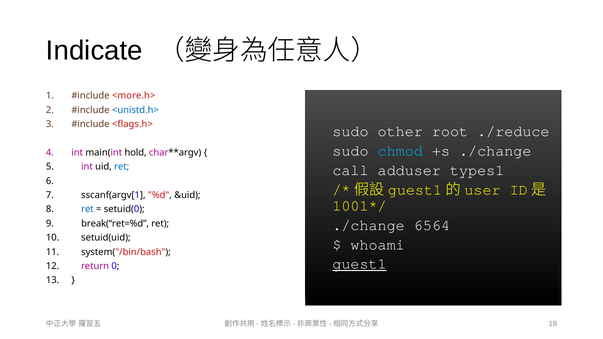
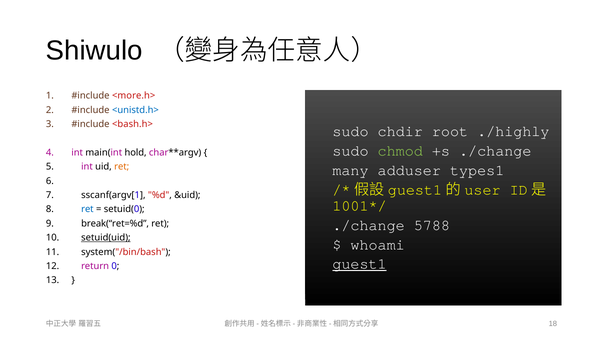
Indicate: Indicate -> Shiwulo (94, 51)
<flags.h>: <flags.h> -> <bash.h> (132, 124)
other: other -> chdir (400, 131)
./reduce: ./reduce -> ./highly (513, 131)
chmod colour: light blue -> light green (400, 151)
call: call -> many (350, 170)
ret colour: blue -> orange (122, 167)
6564: 6564 -> 5788 (432, 225)
setuid(uid underline: none -> present (106, 238)
